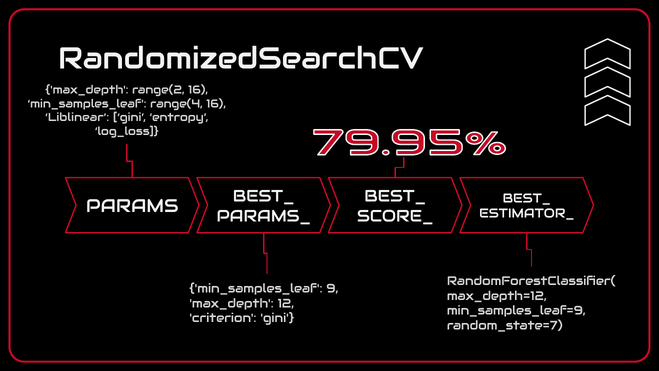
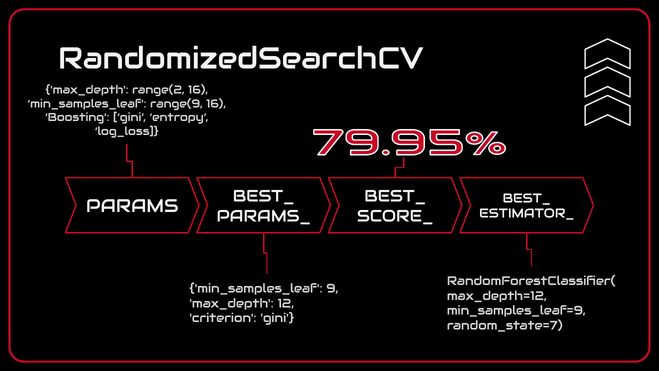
range(4: range(4 -> range(9 (176, 104)
Liblinear: Liblinear -> Boosting (77, 117)
